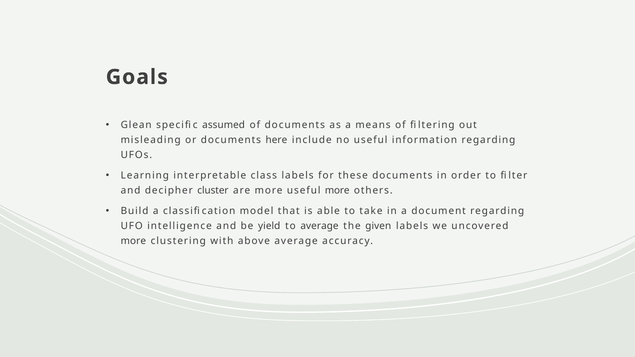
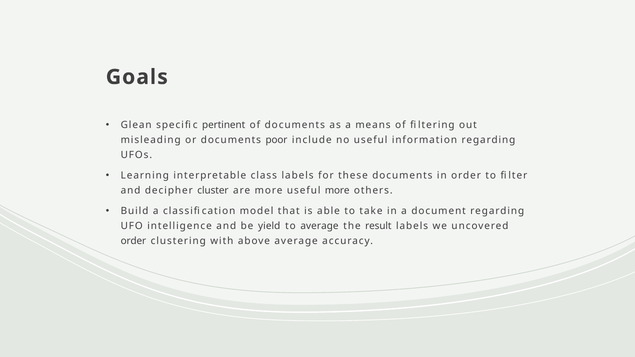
assumed: assumed -> pertinent (224, 125)
here: here -> poor (277, 140)
given: given -> result (378, 226)
more: more -> order (133, 241)
